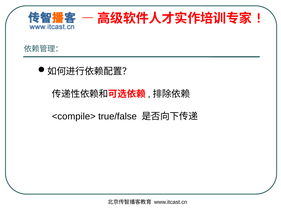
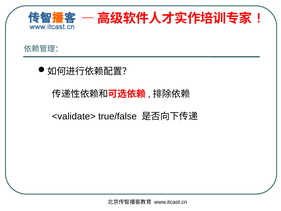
<compile>: <compile> -> <validate> (74, 116)
